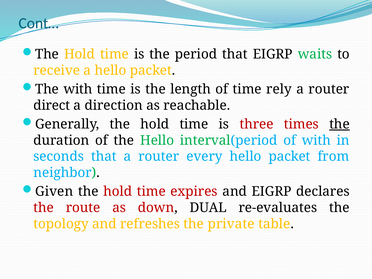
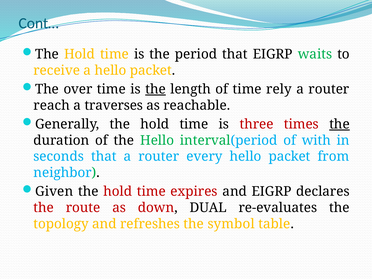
The with: with -> over (78, 89)
the underline: none -> present (156, 89)
direct: direct -> reach (52, 105)
direction: direction -> traverses (114, 105)
private: private -> symbol (231, 224)
